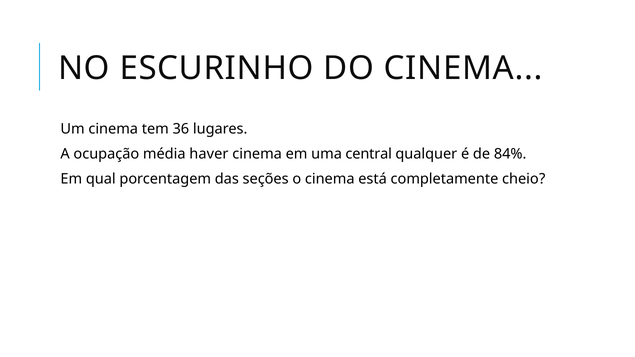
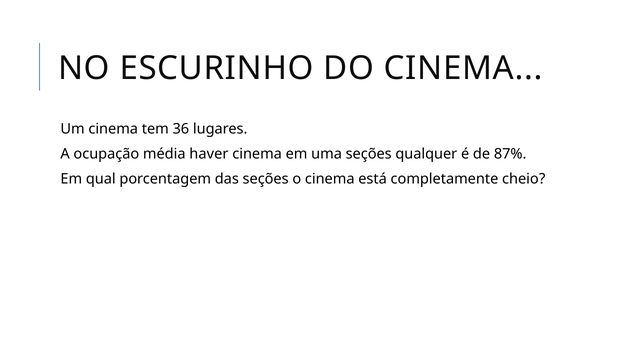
uma central: central -> seções (369, 154)
84%: 84% -> 87% (510, 154)
